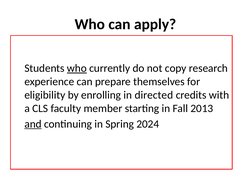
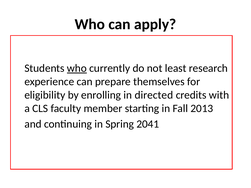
copy: copy -> least (176, 68)
and underline: present -> none (33, 124)
2024: 2024 -> 2041 (148, 124)
